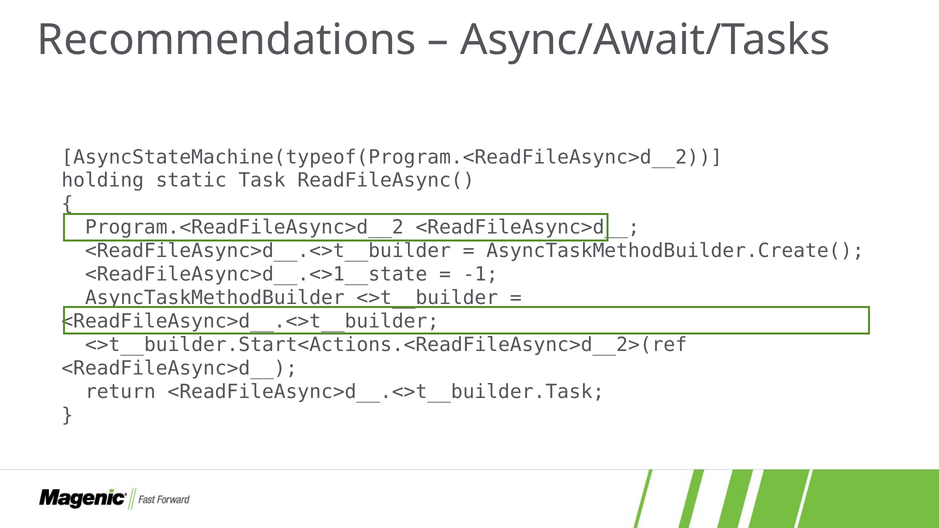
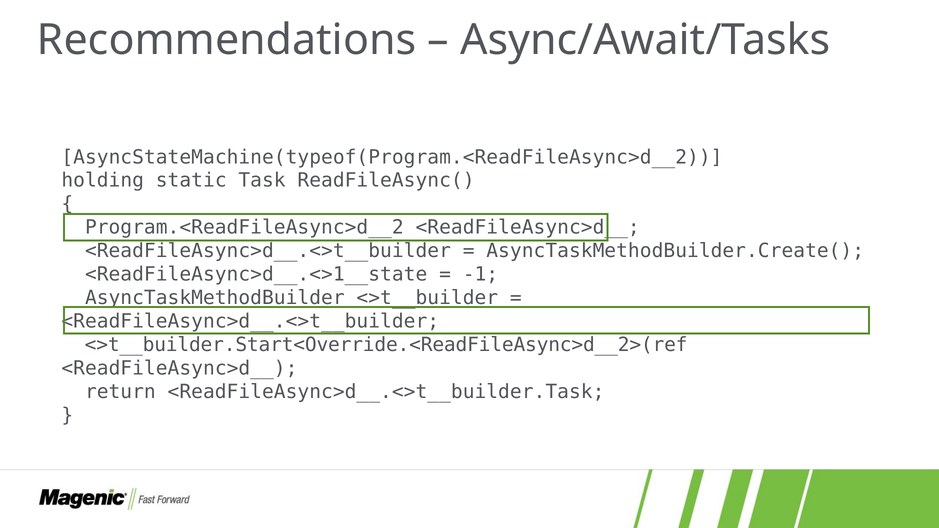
<>t__builder.Start<Actions.<ReadFileAsync>d__2>(ref: <>t__builder.Start<Actions.<ReadFileAsync>d__2>(ref -> <>t__builder.Start<Override.<ReadFileAsync>d__2>(ref (386, 345)
